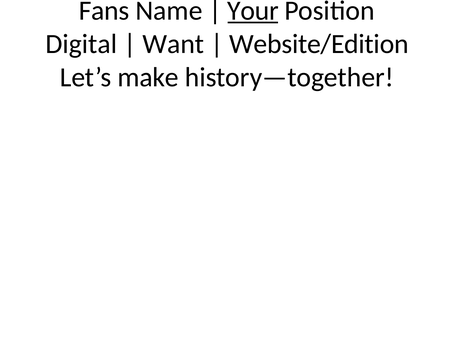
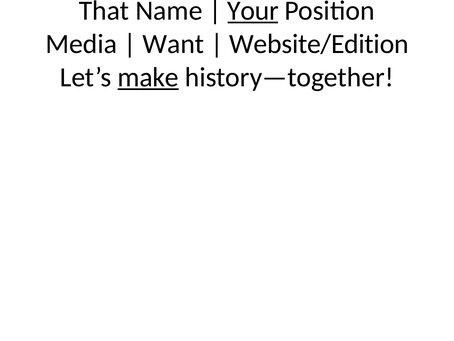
Fans: Fans -> That (104, 11)
Digital: Digital -> Media (81, 44)
make underline: none -> present (148, 77)
